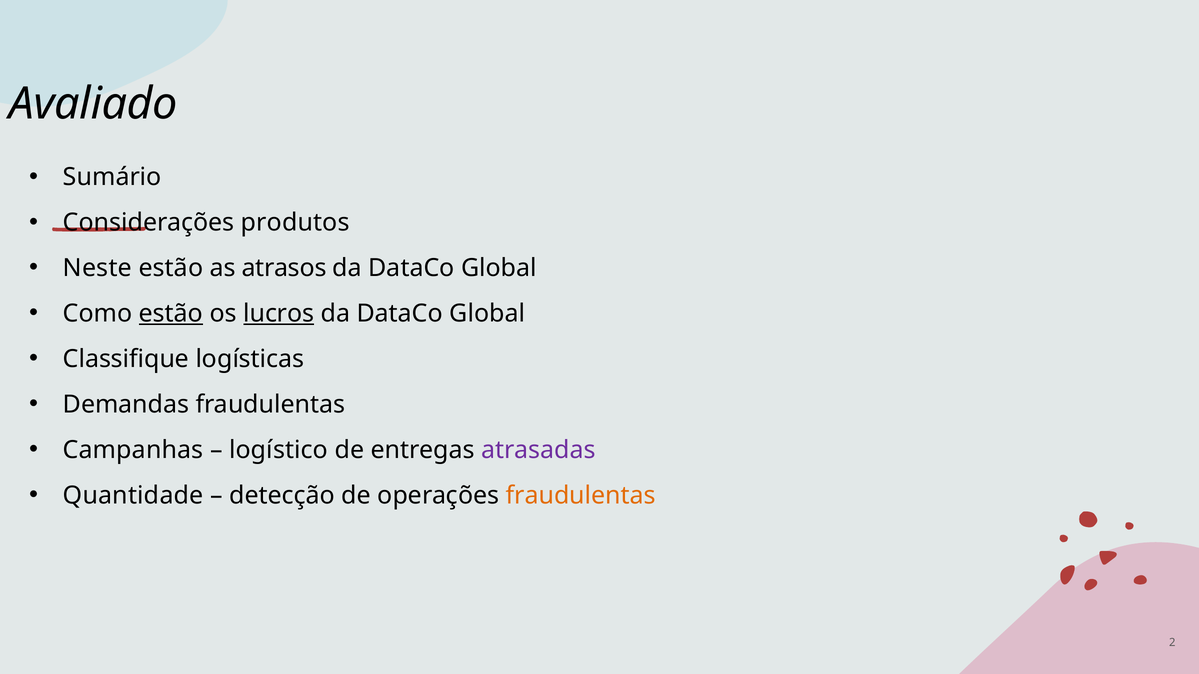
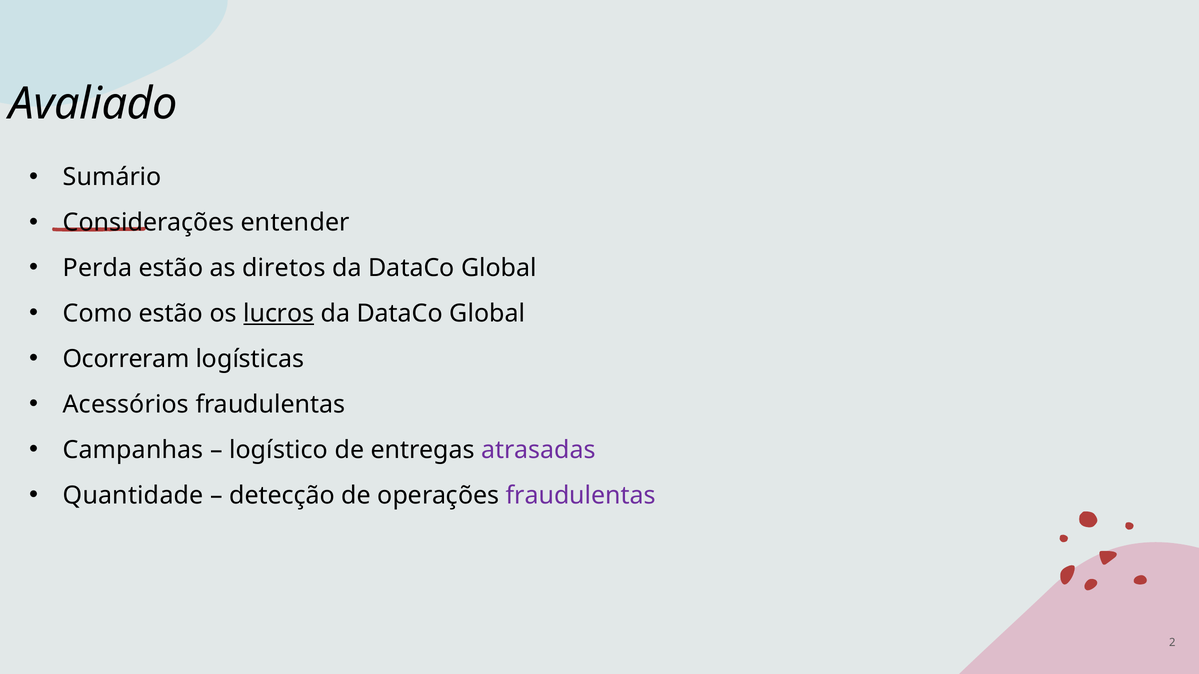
produtos: produtos -> entender (295, 223)
Neste: Neste -> Perda (98, 268)
atrasos: atrasos -> diretos (284, 268)
estão underline: present -> none (171, 314)
Classifique: Classifique -> Ocorreram (126, 359)
Demandas: Demandas -> Acessórios (126, 405)
fraudulentas colour: orange -> purple (581, 496)
